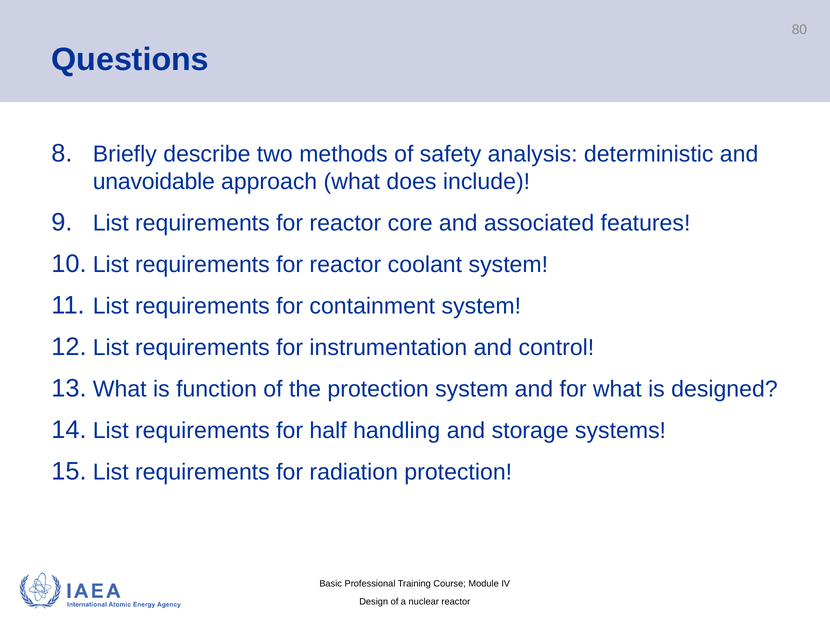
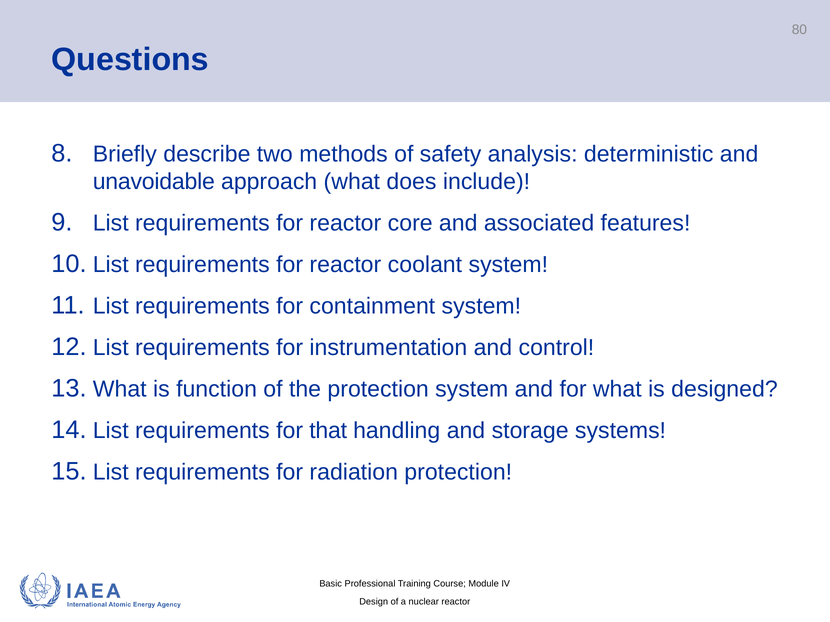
half: half -> that (328, 431)
